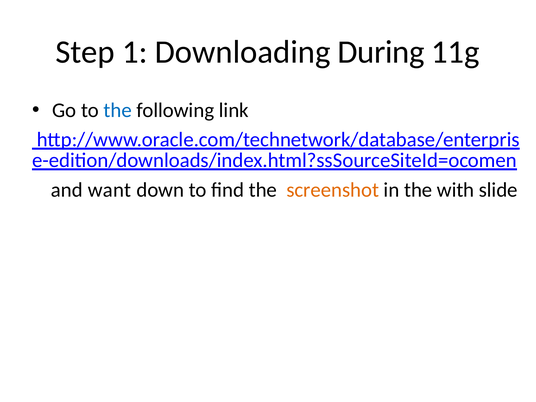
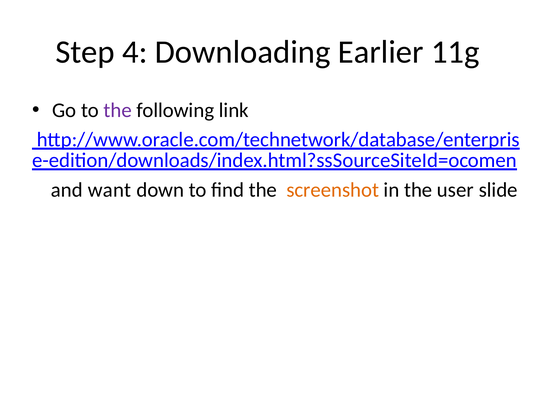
1: 1 -> 4 (135, 52)
During: During -> Earlier (381, 52)
the colour: blue -> purple (118, 110)
with: with -> user (455, 190)
